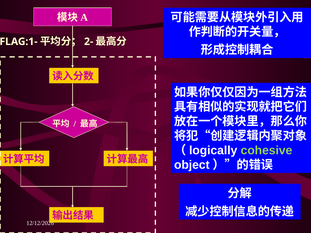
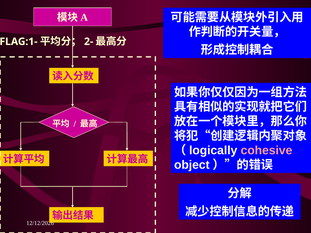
cohesive colour: light green -> pink (266, 151)
